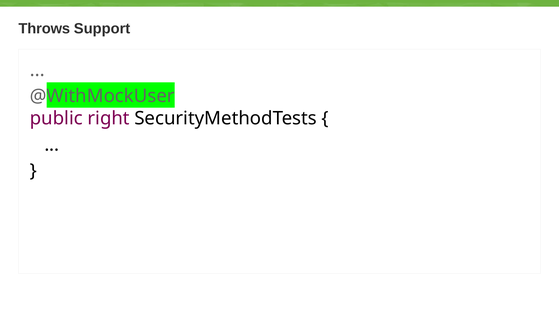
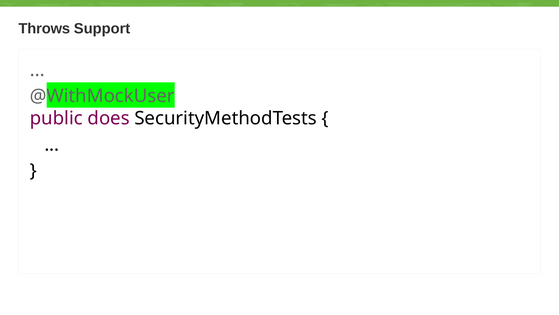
right: right -> does (109, 118)
